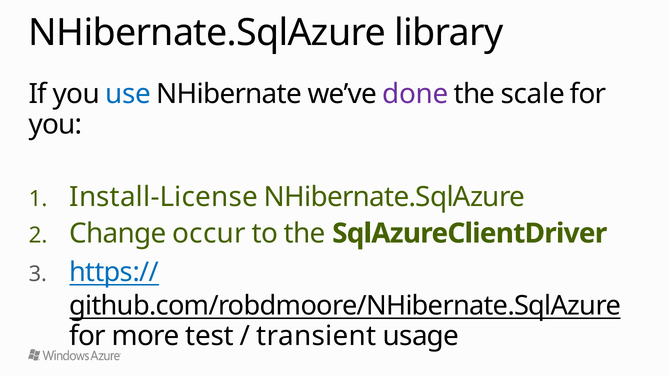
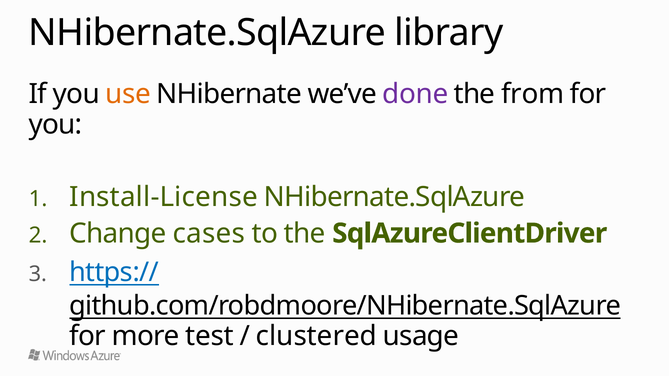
use colour: blue -> orange (128, 94)
scale: scale -> from (533, 94)
occur: occur -> cases (209, 234)
transient: transient -> clustered (316, 337)
